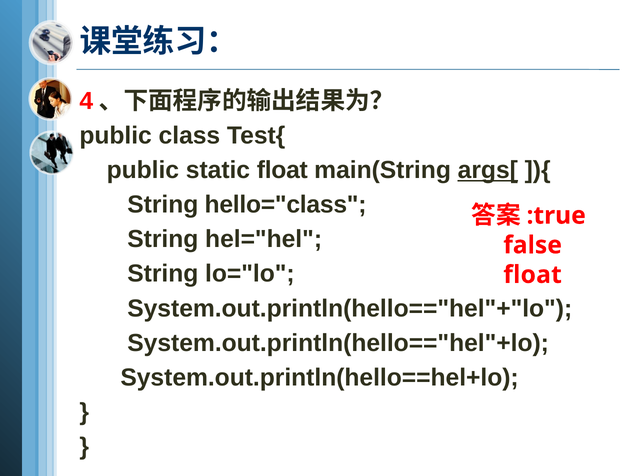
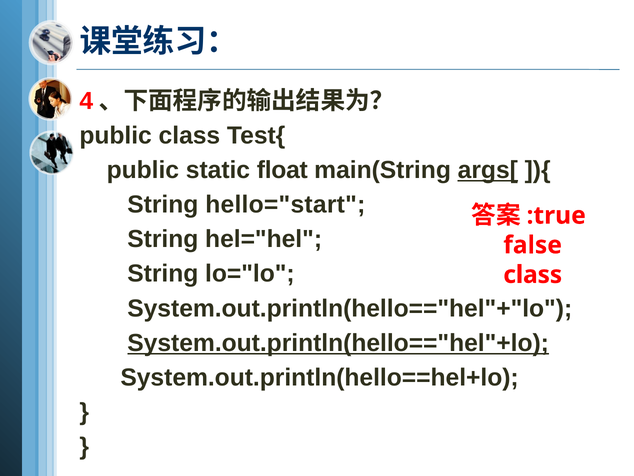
hello="class: hello="class -> hello="start (285, 204)
float: float -> class (533, 275)
System.out.println(hello=="hel"+lo underline: none -> present (338, 343)
